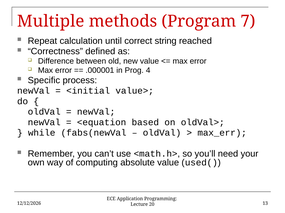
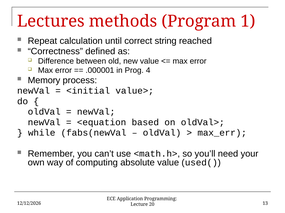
Multiple: Multiple -> Lectures (51, 21)
7: 7 -> 1 (248, 21)
Specific: Specific -> Memory (44, 81)
